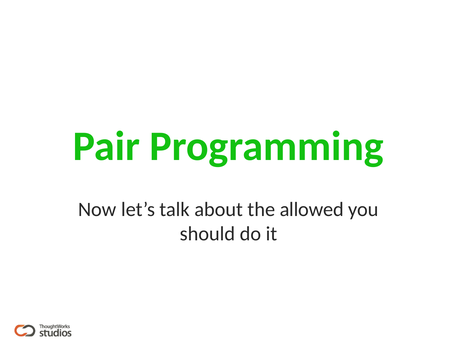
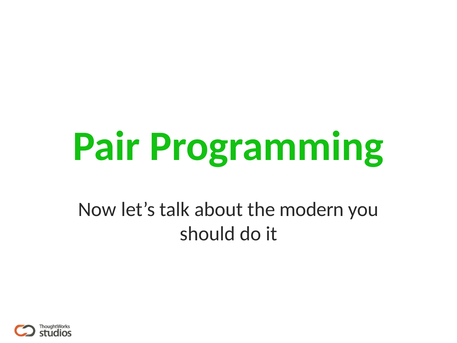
allowed: allowed -> modern (312, 209)
